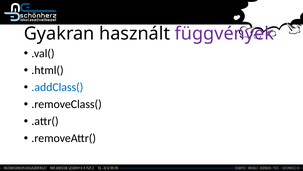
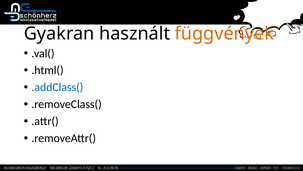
függvények colour: purple -> orange (224, 34)
